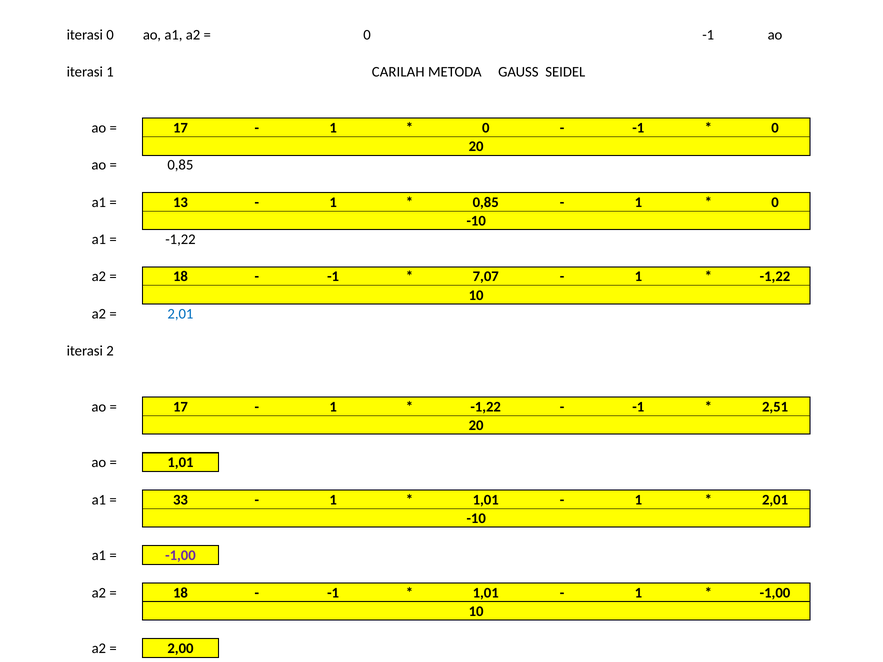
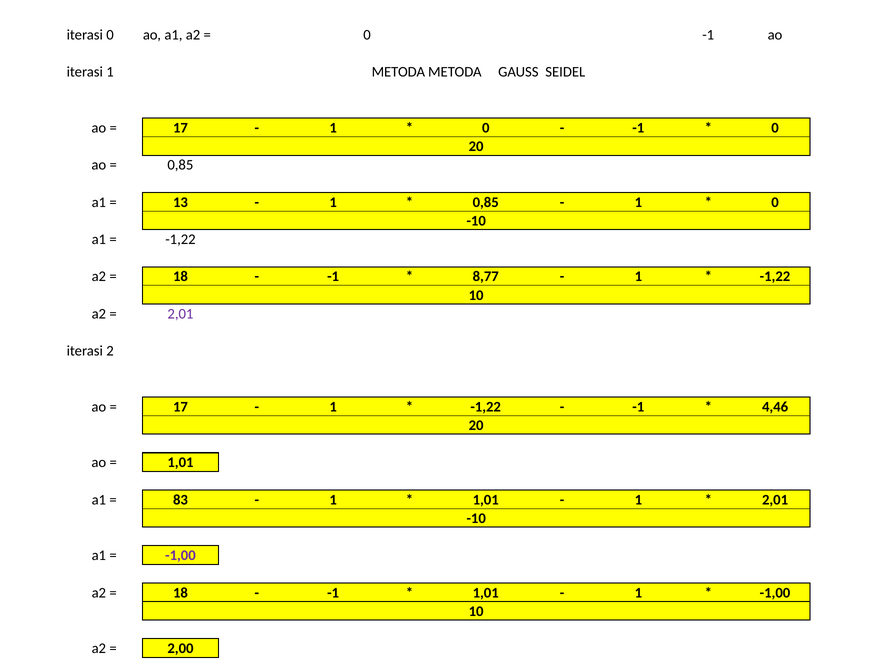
1 CARILAH: CARILAH -> METODA (398, 72)
7,07: 7,07 -> 8,77 (486, 277)
2,01 colour: blue -> purple (180, 314)
2,51: 2,51 -> 4,46 (775, 407)
33: 33 -> 83 (180, 500)
